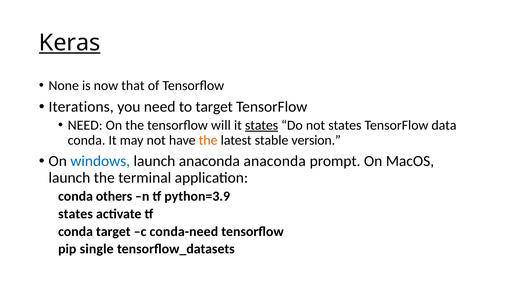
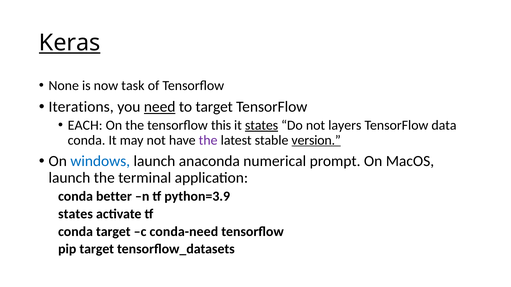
that: that -> task (133, 86)
need underline: none -> present (160, 107)
NEED: NEED -> EACH (85, 125)
will: will -> this (221, 125)
not states: states -> layers (345, 125)
the colour: orange -> purple (208, 140)
version underline: none -> present (316, 140)
anaconda anaconda: anaconda -> numerical (275, 161)
others: others -> better (114, 197)
pip single: single -> target (97, 249)
